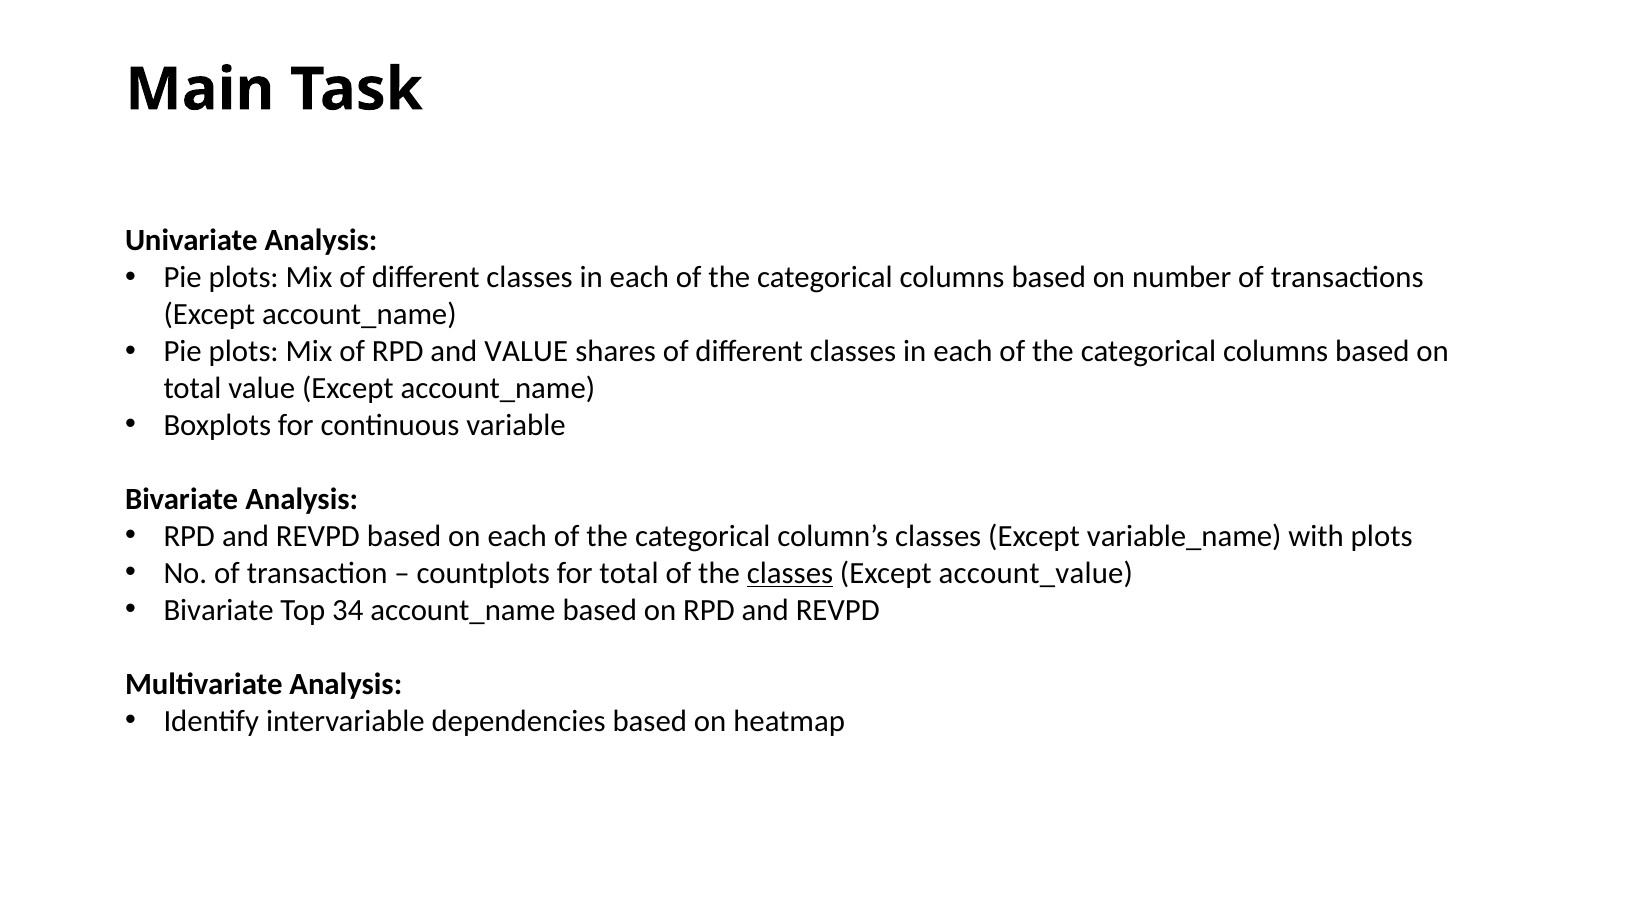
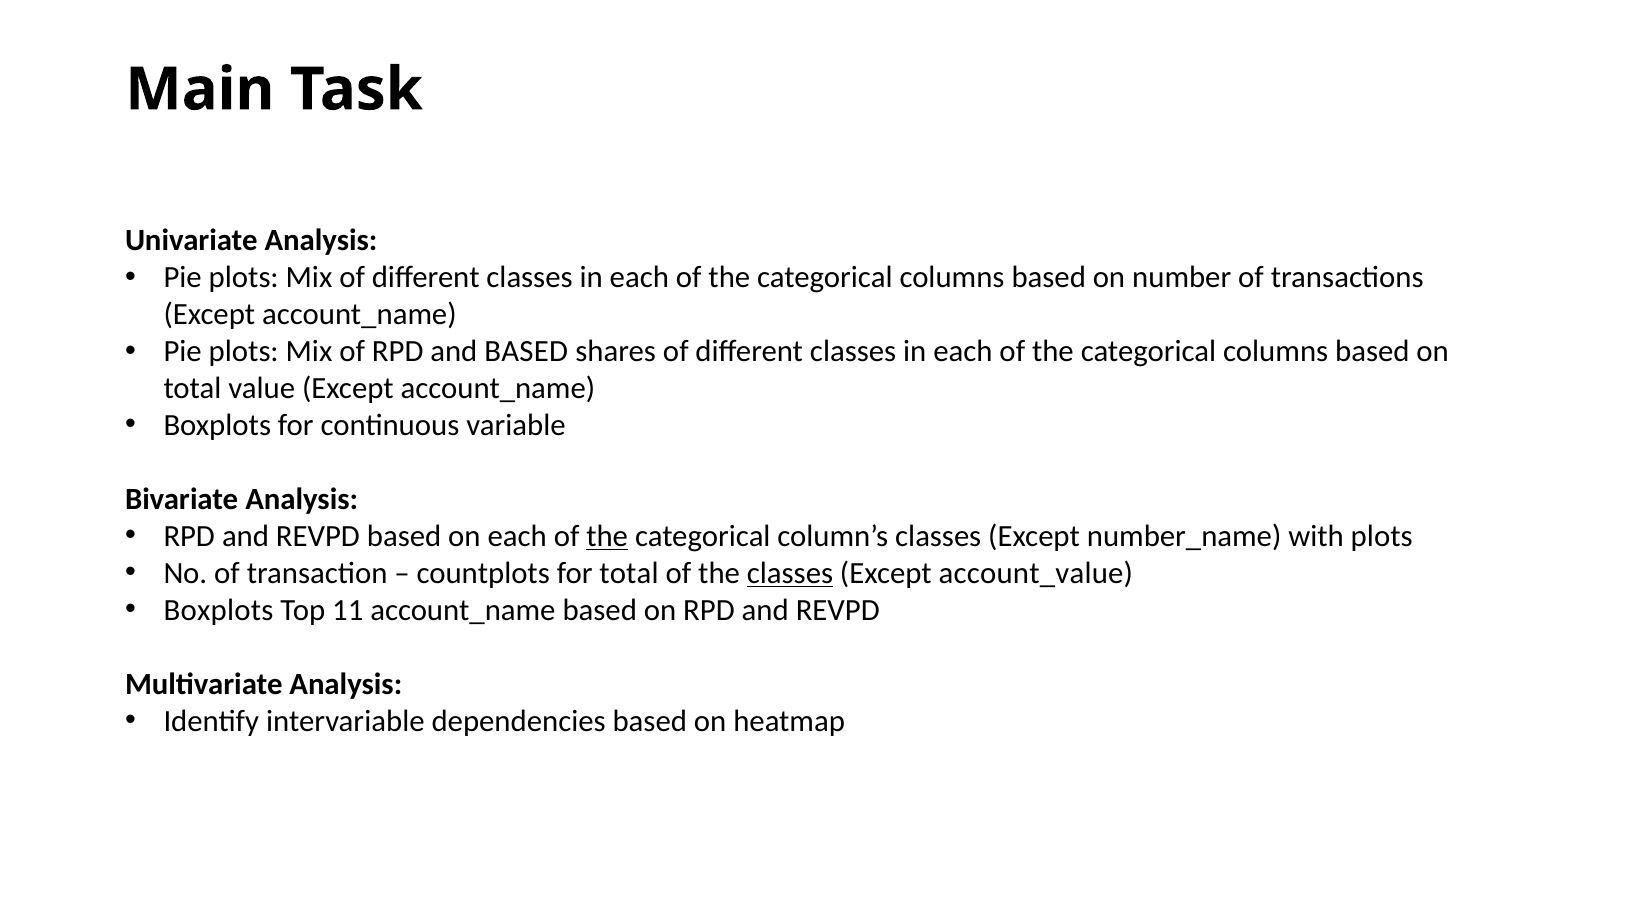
and VALUE: VALUE -> BASED (526, 352)
the underline: none -> present (607, 536)
variable_name: variable_name -> number_name (1184, 536)
Bivariate: Bivariate -> Boxplots (218, 610)
34: 34 -> 11 (348, 610)
